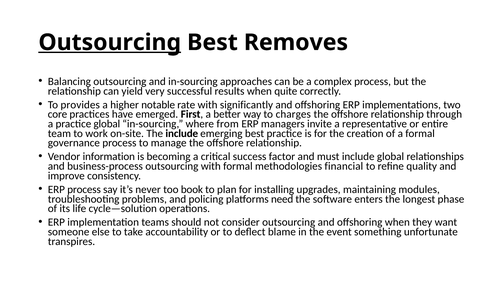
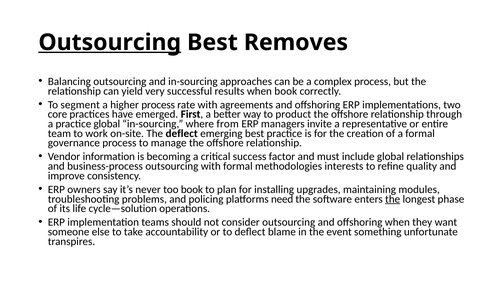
when quite: quite -> book (286, 91)
provides: provides -> segment (80, 105)
higher notable: notable -> process (158, 105)
significantly: significantly -> agreements (247, 105)
charges: charges -> product (293, 114)
The include: include -> deflect (182, 133)
financial: financial -> interests (344, 166)
ERP process: process -> owners (84, 189)
the underline: none -> present (393, 199)
